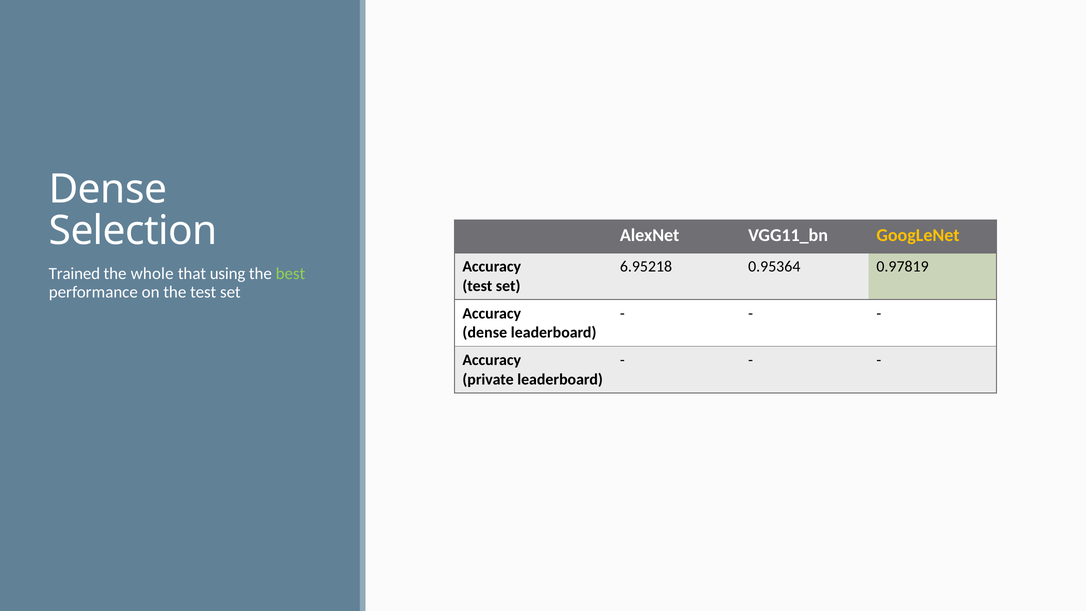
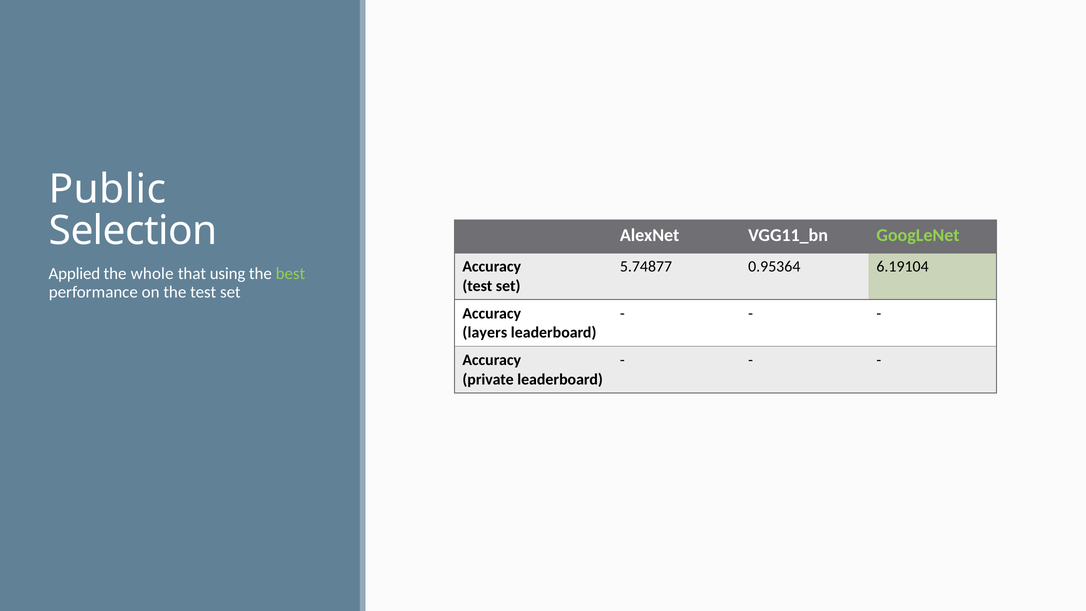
Dense: Dense -> Public (108, 189)
GoogLeNet colour: yellow -> light green (918, 235)
6.95218: 6.95218 -> 5.74877 (646, 267)
0.97819: 0.97819 -> 6.19104 (903, 267)
Trained: Trained -> Applied (74, 274)
dense: dense -> layers (485, 333)
